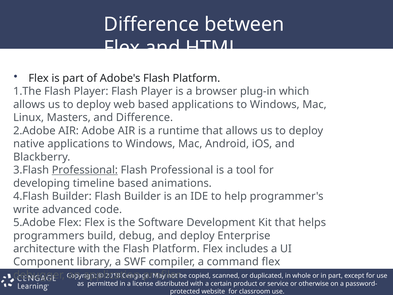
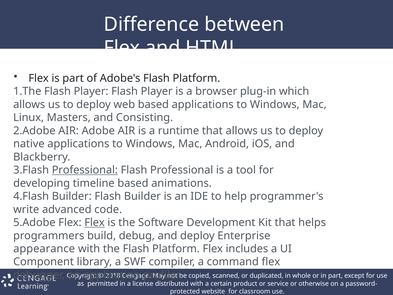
and Difference: Difference -> Consisting (144, 117)
Flex underline: none -> present (95, 222)
architecture: architecture -> appearance (44, 249)
